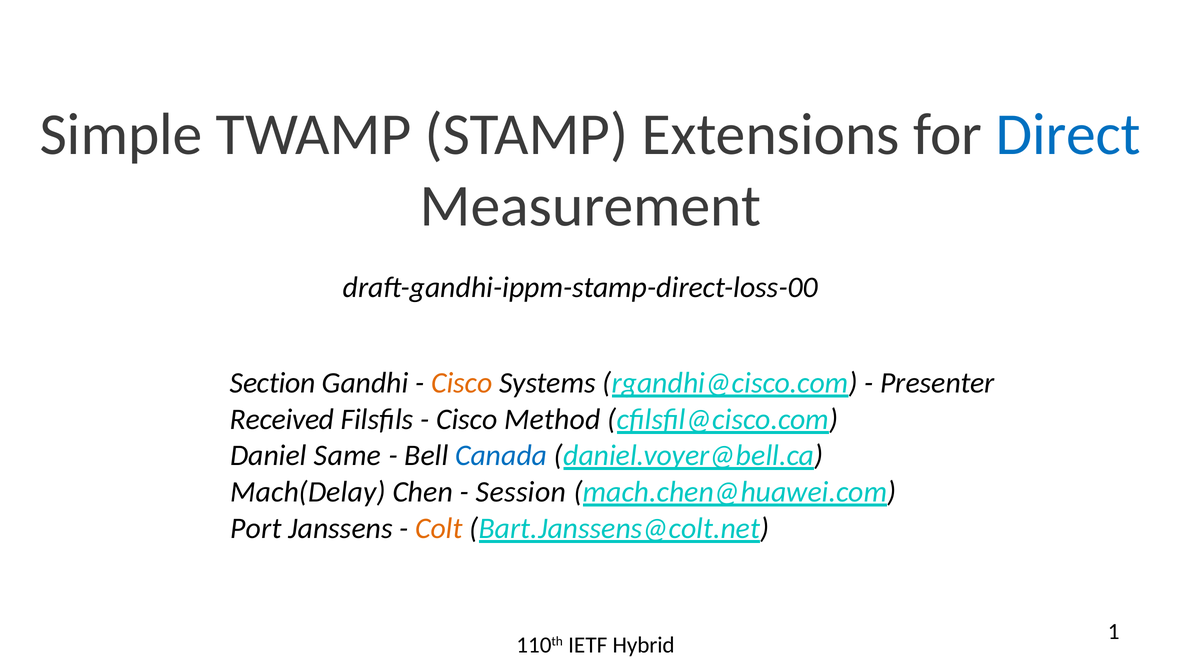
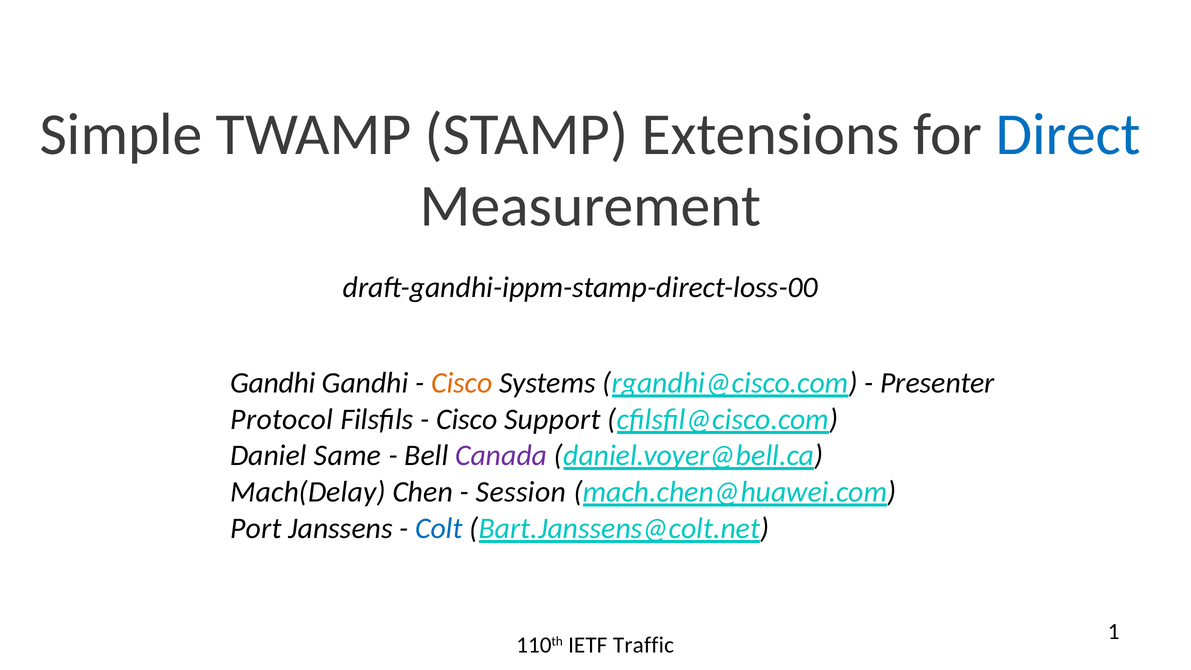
Section: Section -> Gandhi (273, 383)
Received: Received -> Protocol (282, 419)
Method: Method -> Support (552, 419)
Canada colour: blue -> purple (501, 456)
Colt colour: orange -> blue (439, 528)
Hybrid: Hybrid -> Traffic (643, 645)
